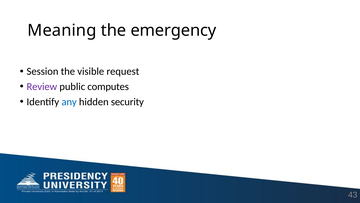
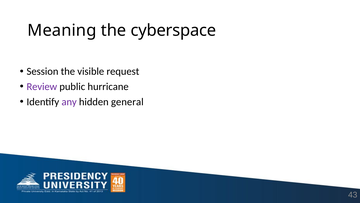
emergency: emergency -> cyberspace (173, 30)
computes: computes -> hurricane (108, 86)
any colour: blue -> purple (69, 102)
security: security -> general (127, 102)
